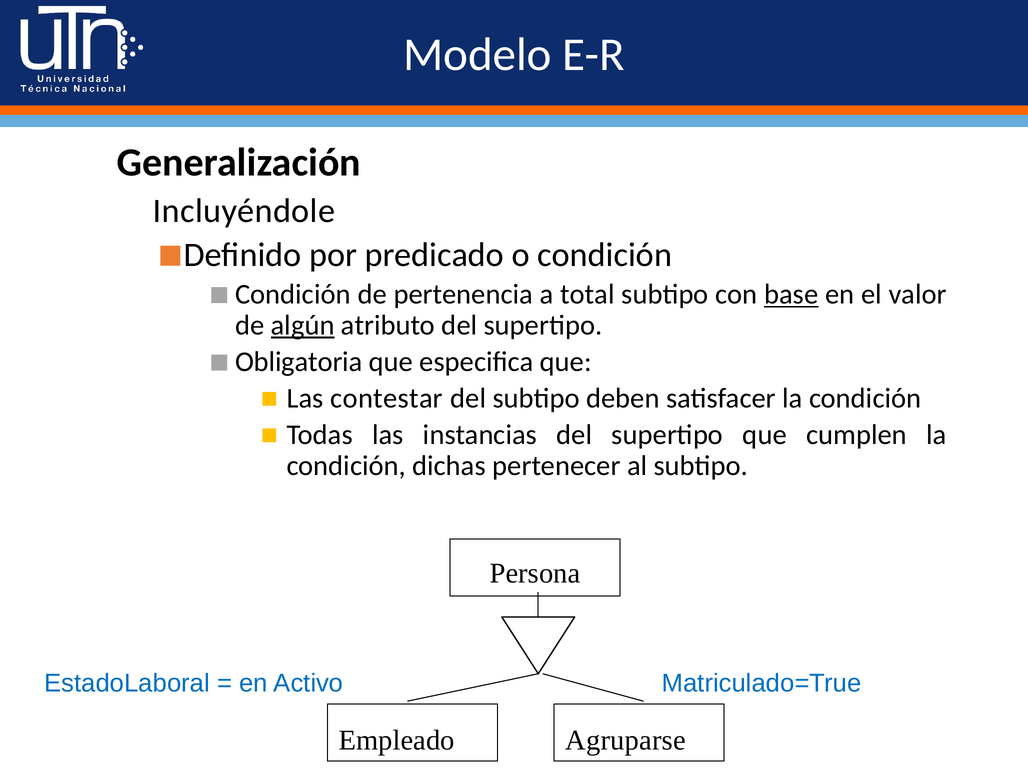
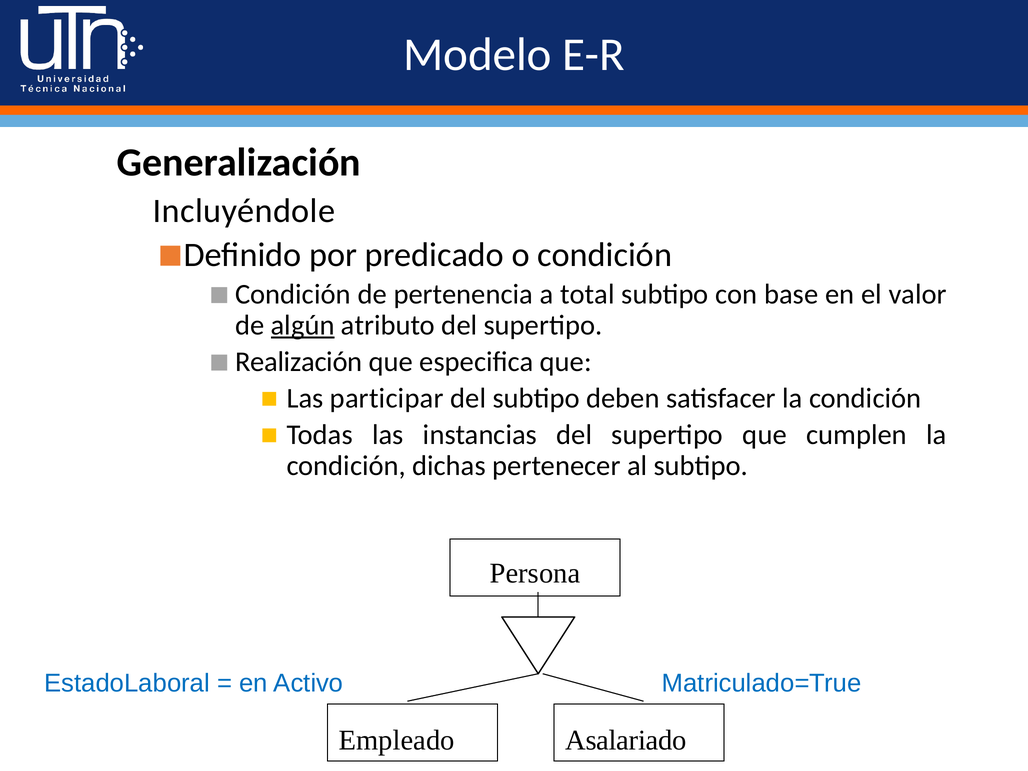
base underline: present -> none (791, 294)
Obligatoria: Obligatoria -> Realización (299, 362)
contestar: contestar -> participar (387, 398)
Agruparse: Agruparse -> Asalariado (626, 740)
